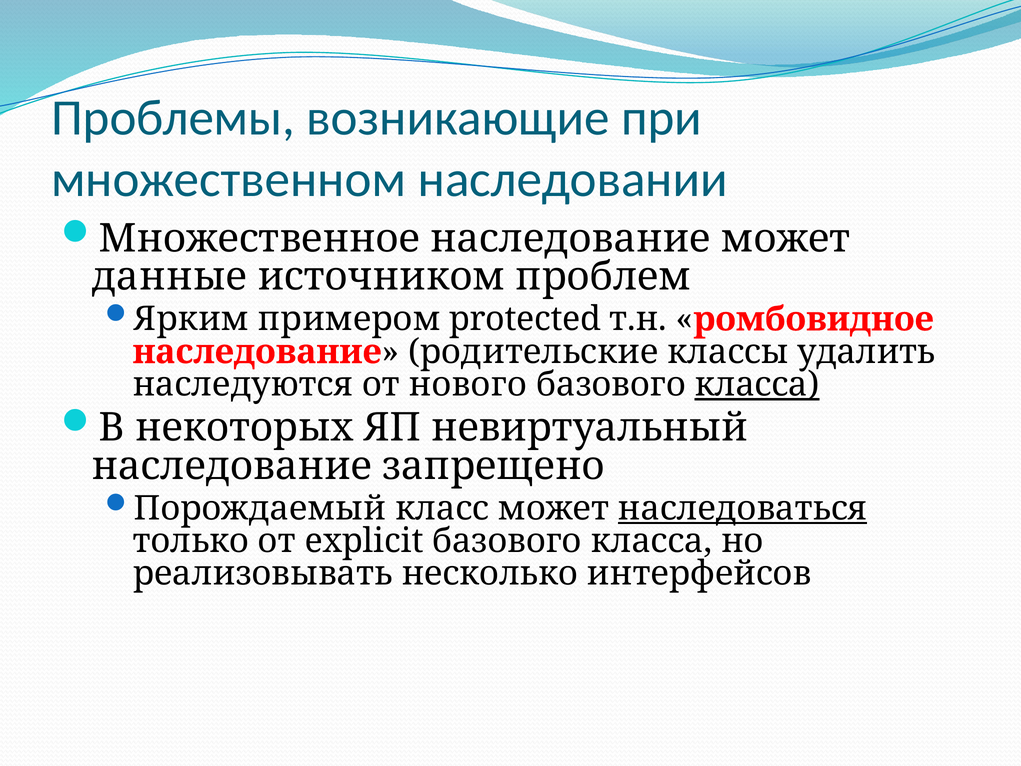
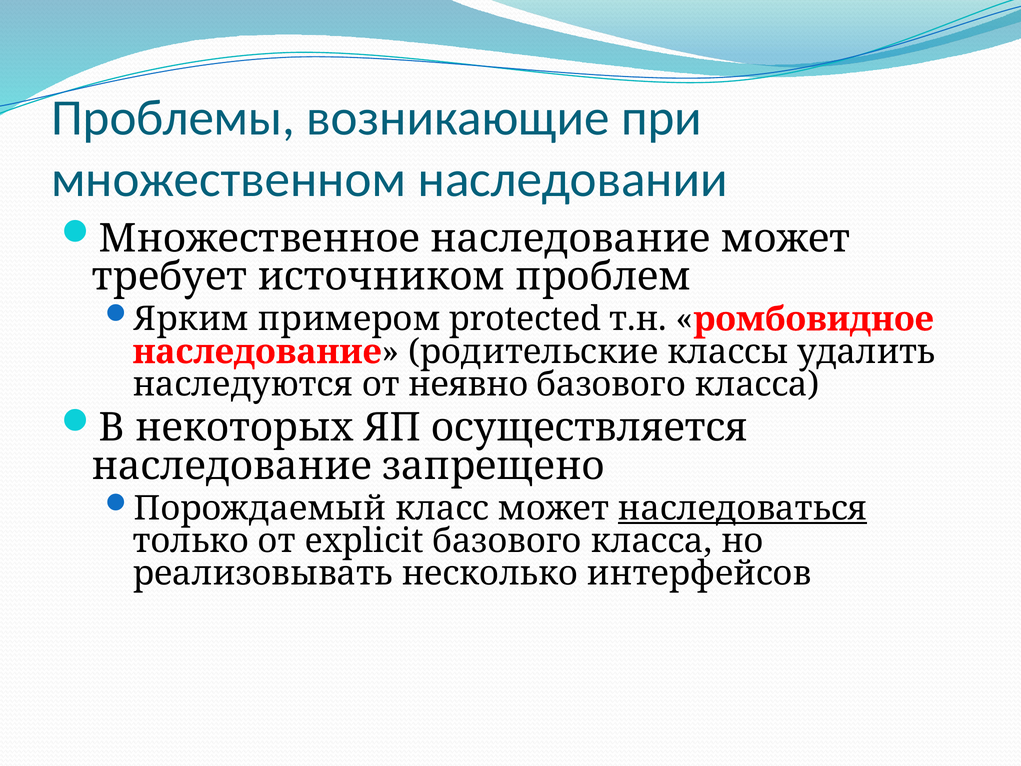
данные: данные -> требует (170, 277)
нового: нового -> неявно (468, 384)
класса underline: present -> none (757, 384)
невиртуальный: невиртуальный -> осуществляется (590, 428)
